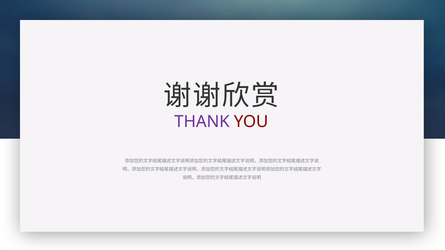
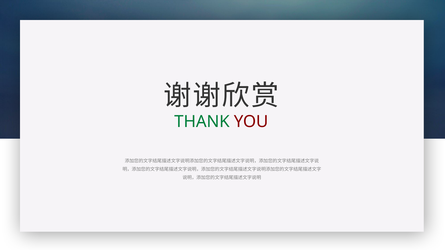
THANK colour: purple -> green (202, 122)
